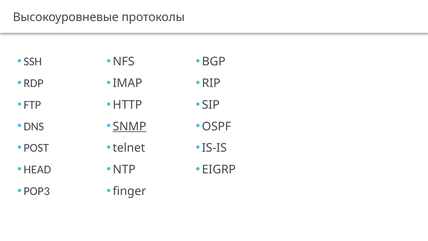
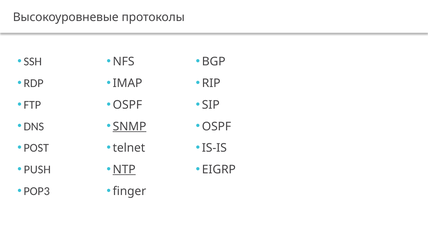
HTTP: HTTP -> OSPF (127, 105)
HEAD: HEAD -> PUSH (37, 169)
NTP underline: none -> present (124, 169)
